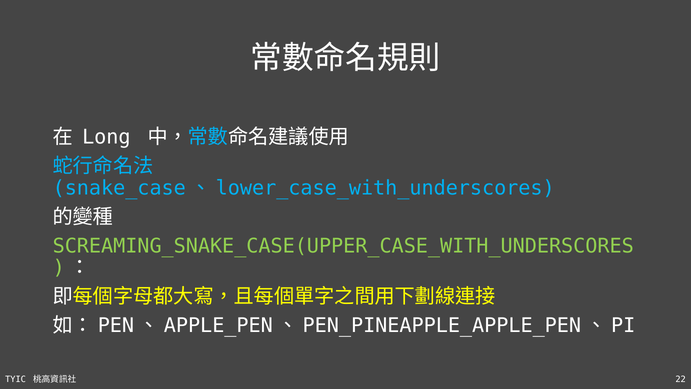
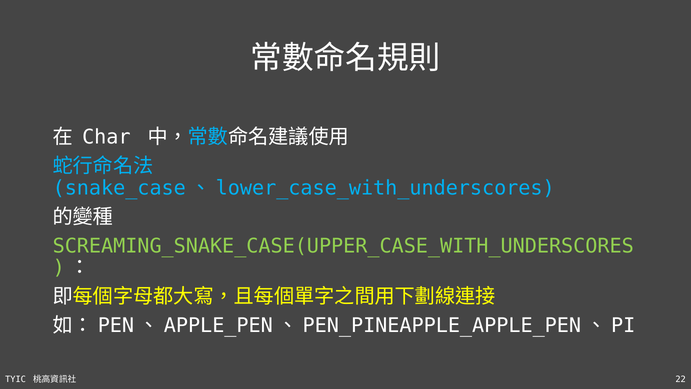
Long: Long -> Char (106, 137)
